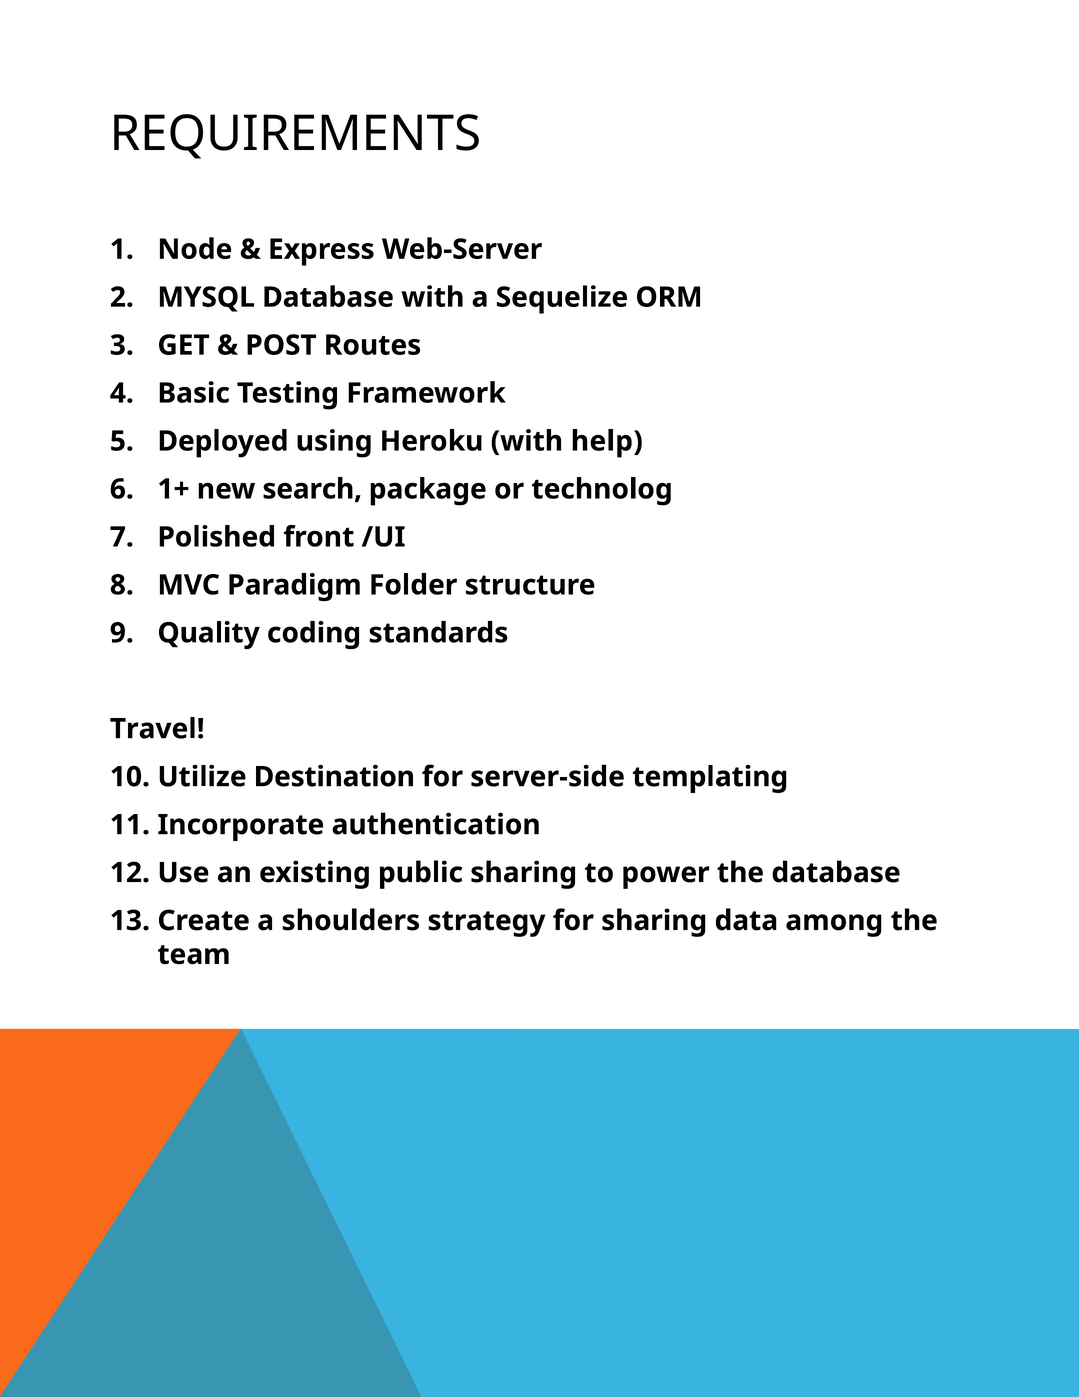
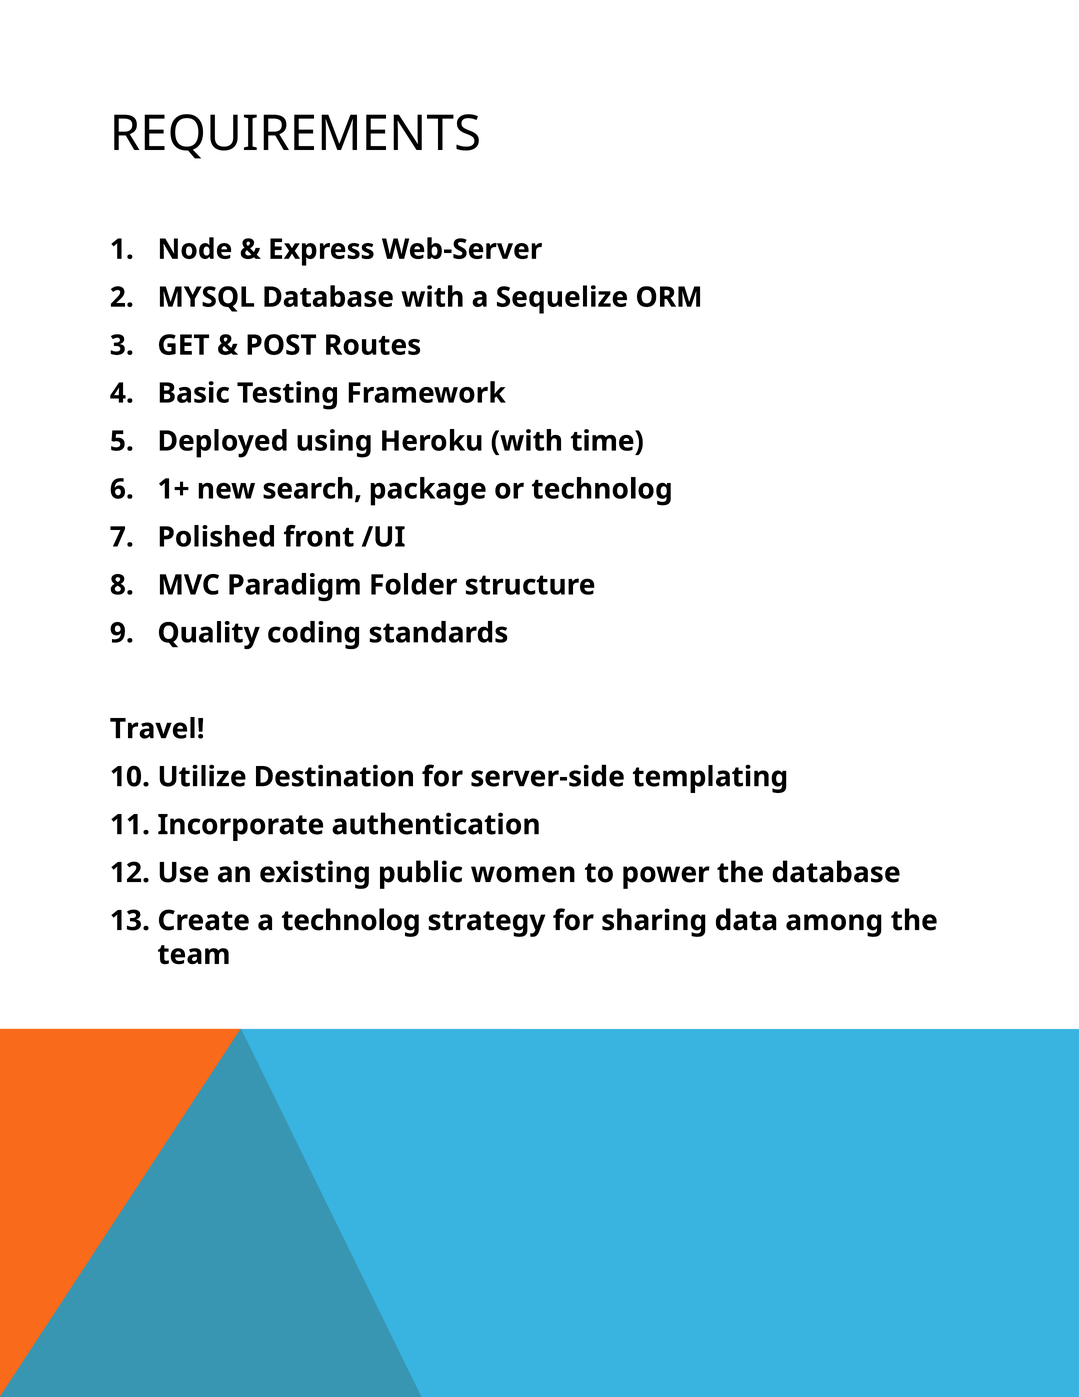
help: help -> time (607, 441)
public sharing: sharing -> women (524, 872)
a shoulders: shoulders -> technolog (351, 920)
